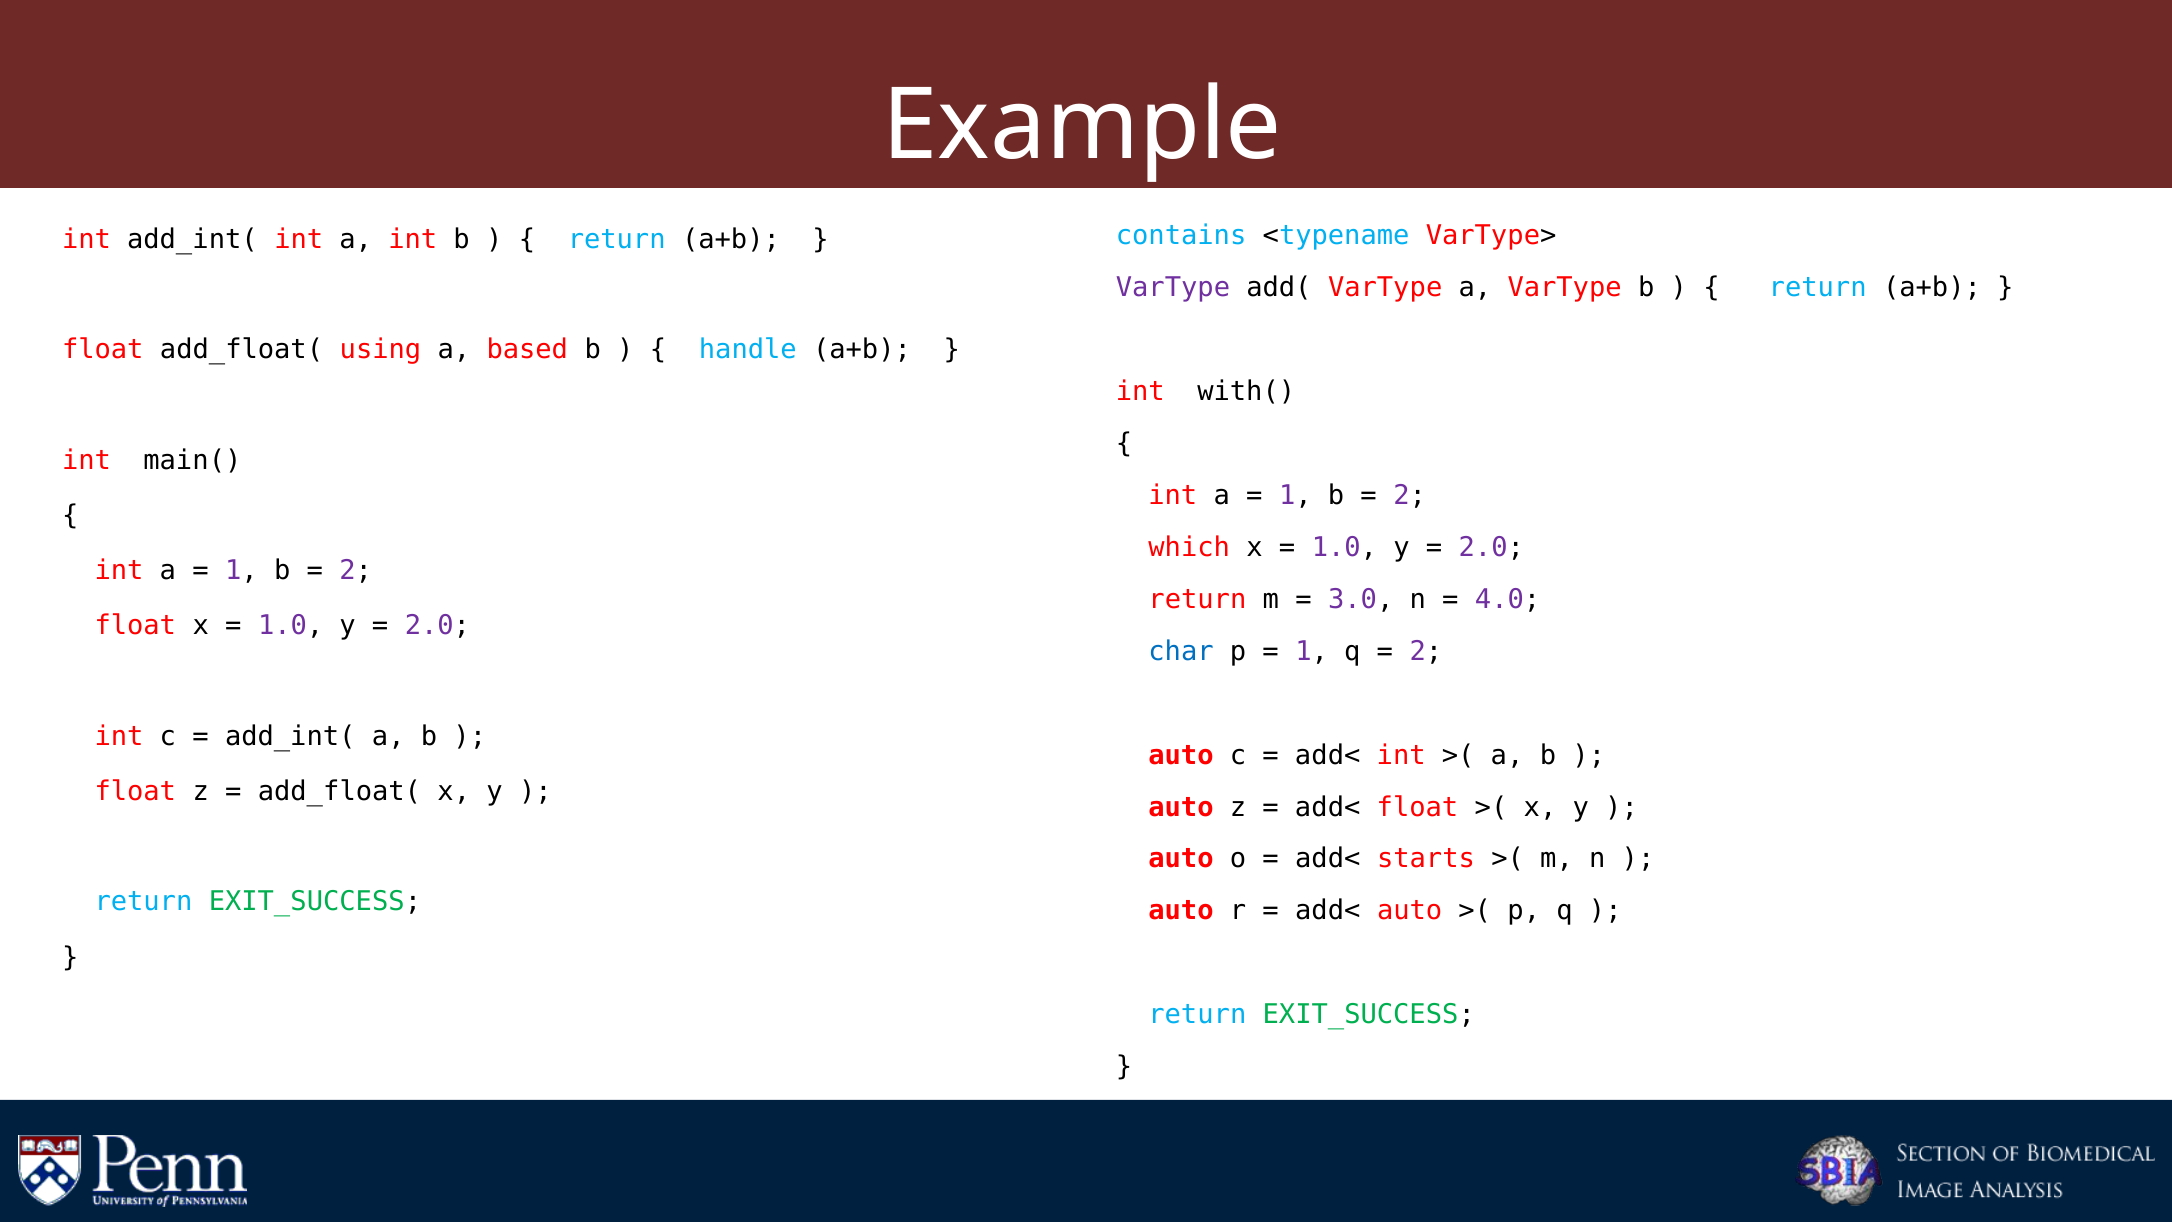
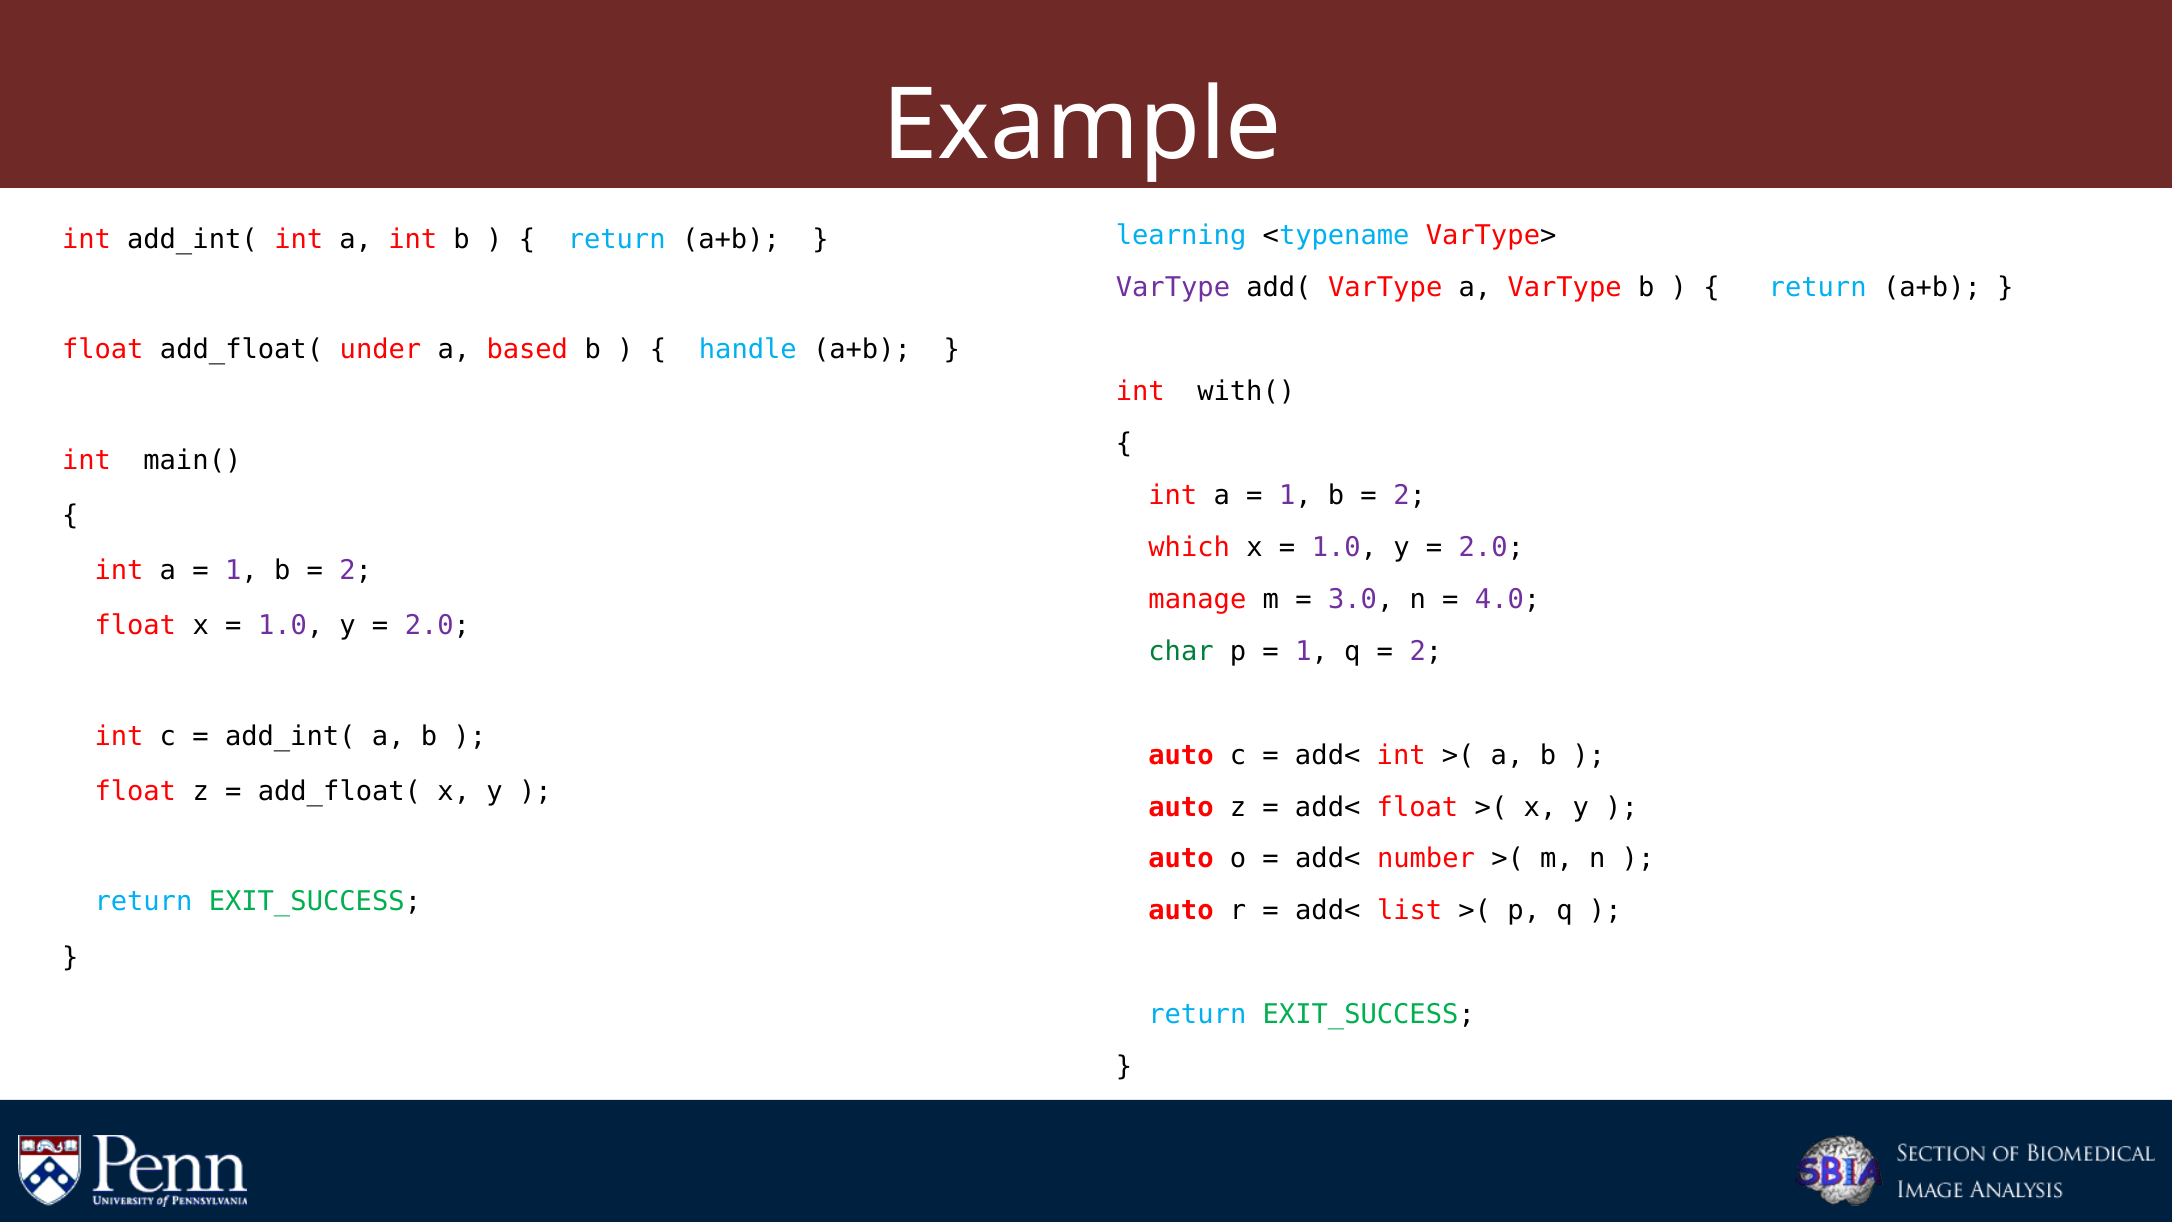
contains: contains -> learning (1181, 235)
using: using -> under (380, 350)
return: return -> manage (1197, 599)
char colour: blue -> green (1181, 651)
starts: starts -> number (1426, 859)
add< auto: auto -> list (1410, 911)
